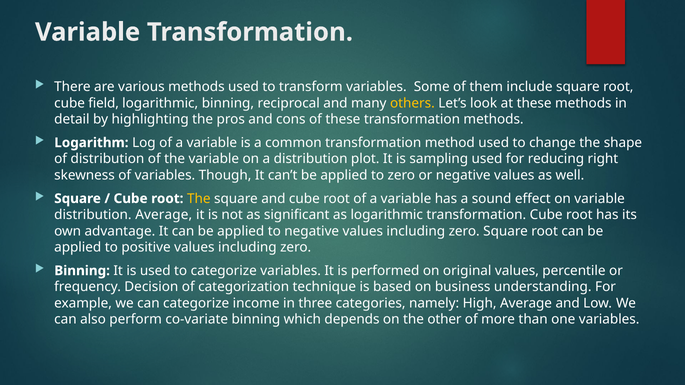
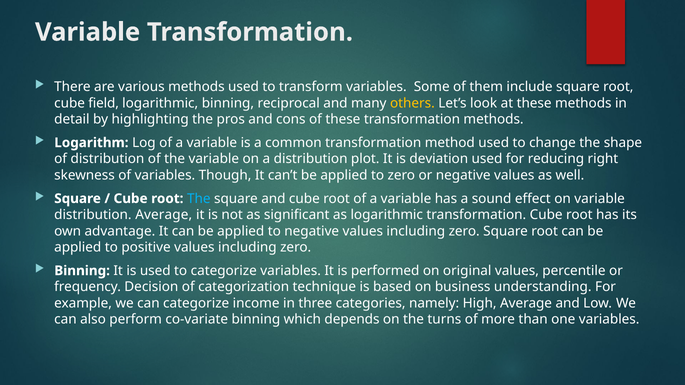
sampling: sampling -> deviation (439, 159)
The colour: yellow -> light blue (199, 199)
other: other -> turns (444, 320)
